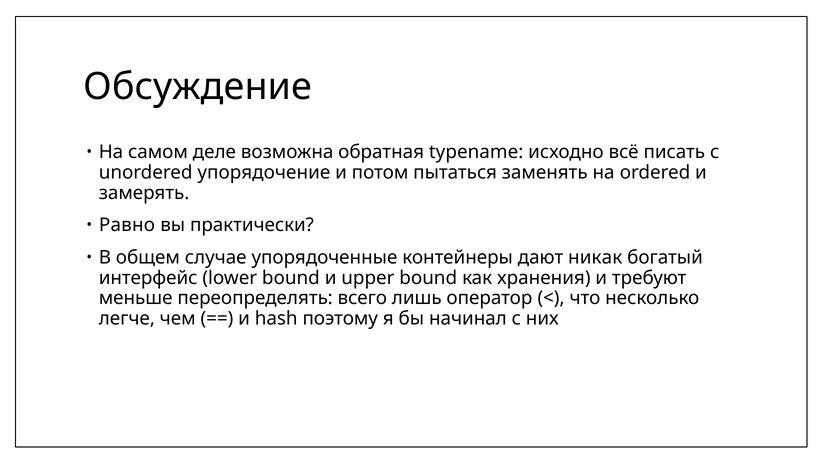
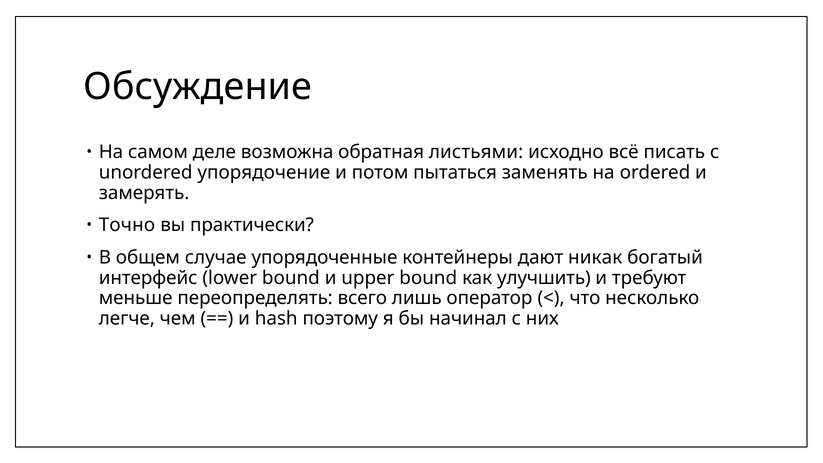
typename: typename -> листьями (476, 152)
Равно: Равно -> Точно (127, 225)
хранения: хранения -> улучшить (544, 278)
